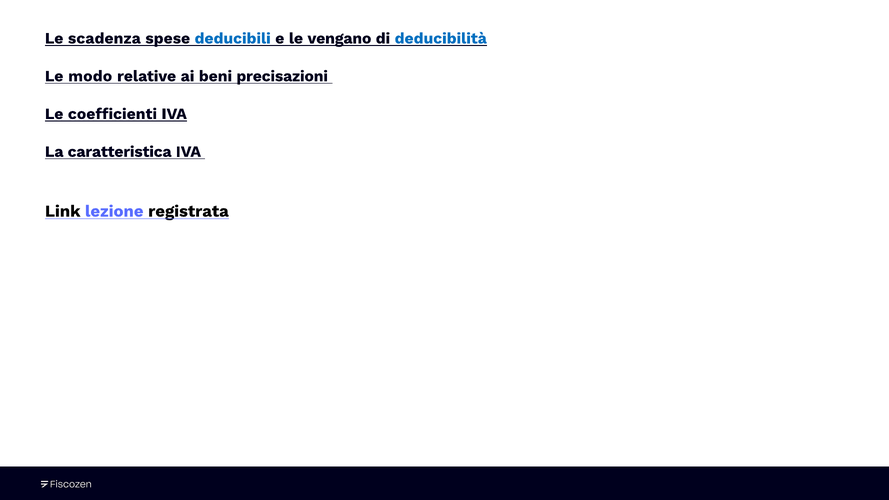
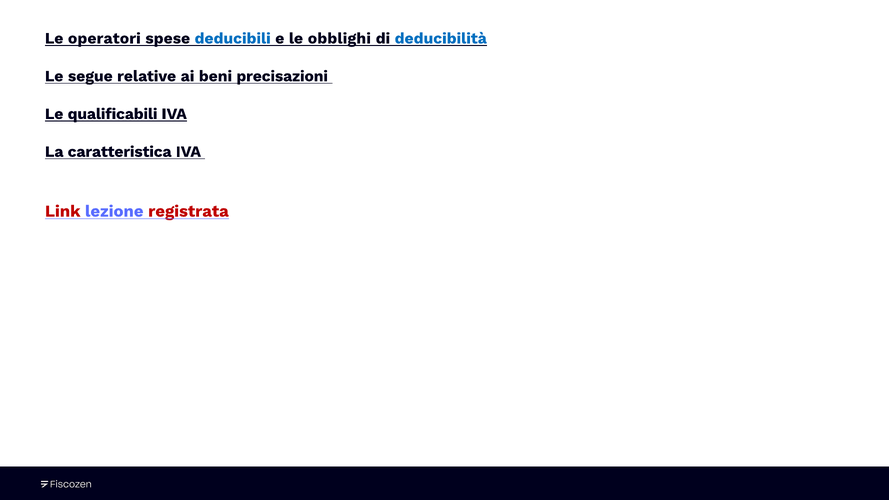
scadenza: scadenza -> operatori (104, 38)
vengano: vengano -> obblighi (339, 38)
modo: modo -> segue (90, 76)
coefficienti: coefficienti -> qualificabili (113, 114)
Link colour: black -> red (63, 211)
registrata colour: black -> red (188, 211)
